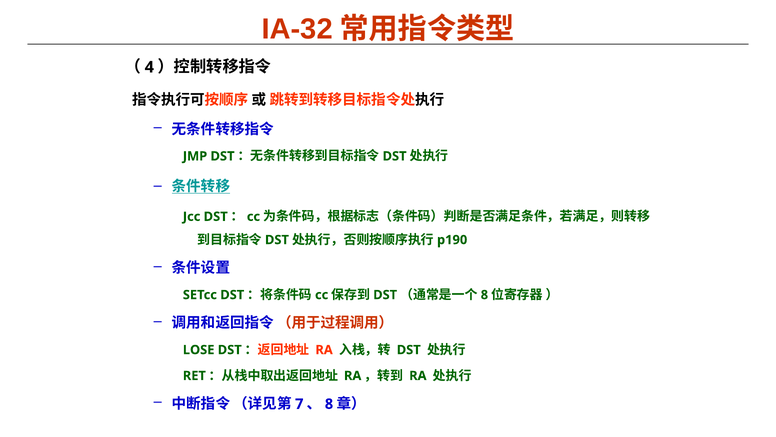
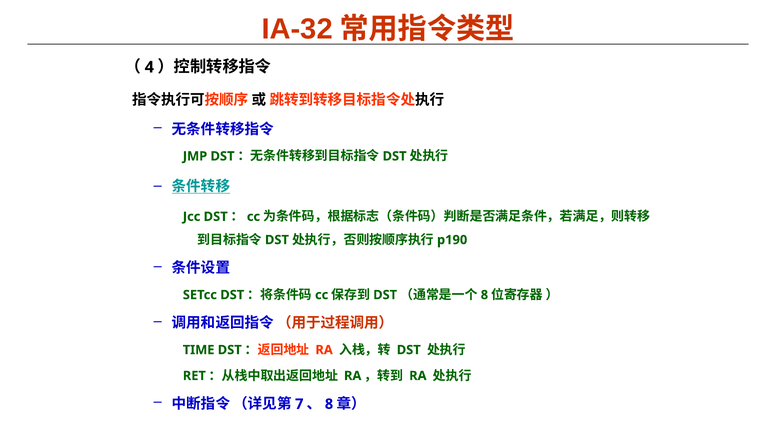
LOSE: LOSE -> TIME (199, 350)
